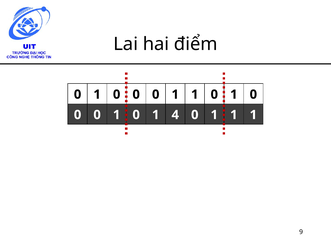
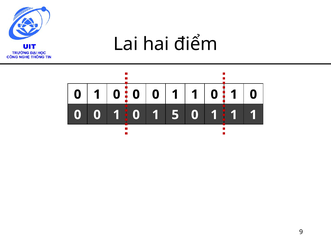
4: 4 -> 5 (175, 115)
